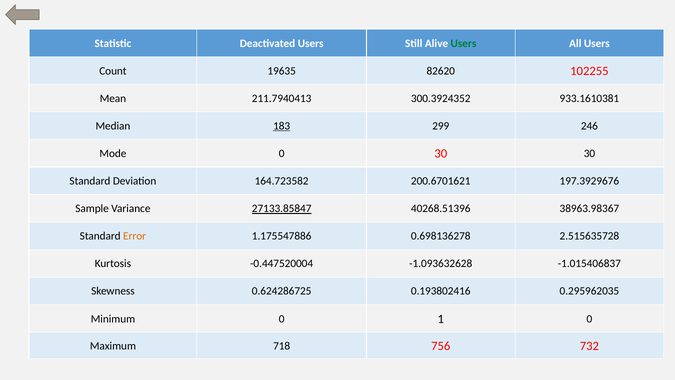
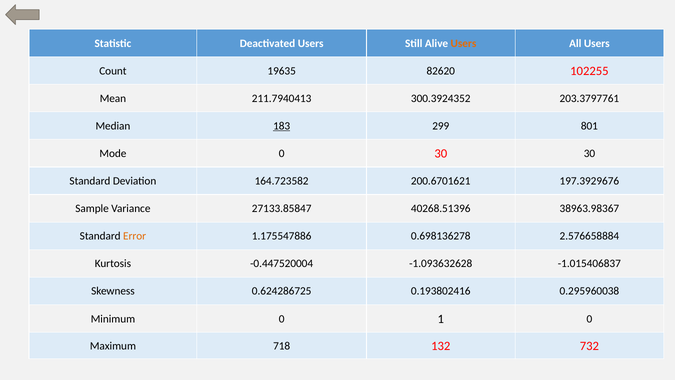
Users colour: green -> orange (463, 43)
933.1610381: 933.1610381 -> 203.3797761 (589, 98)
246: 246 -> 801 (589, 126)
27133.85847 underline: present -> none (282, 208)
2.515635728: 2.515635728 -> 2.576658884 (589, 236)
0.295962035: 0.295962035 -> 0.295960038 (589, 291)
756: 756 -> 132 (441, 346)
